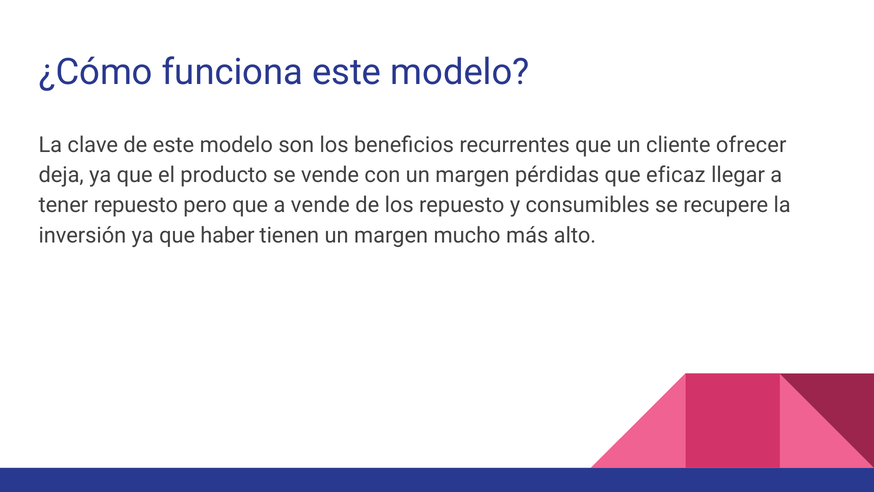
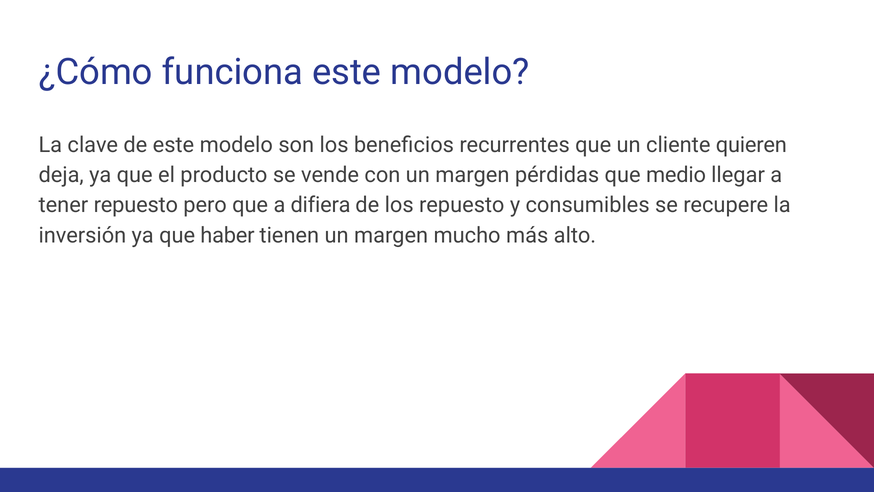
ofrecer: ofrecer -> quieren (751, 145)
eficaz: eficaz -> medio (676, 175)
a vende: vende -> difiera (321, 205)
